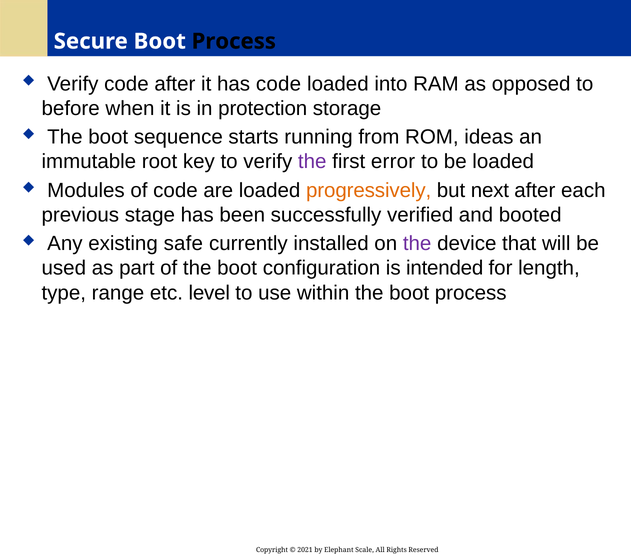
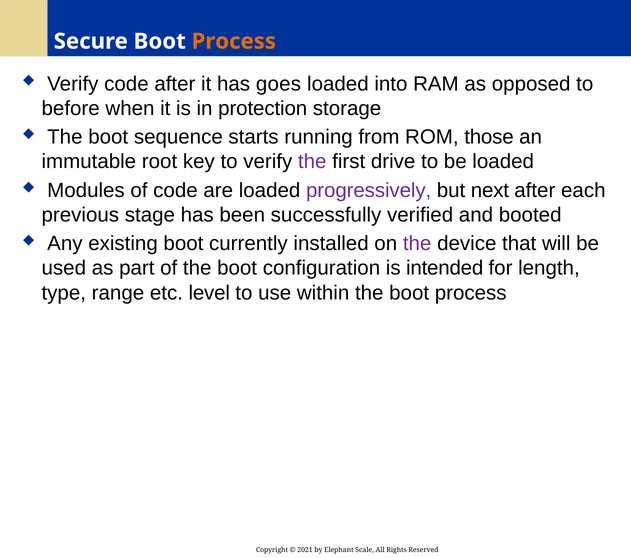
Process colour: black -> orange (234, 41)
has code: code -> goes (279, 84)
ideas: ideas -> those (489, 137)
error: error -> drive (393, 162)
progressively colour: orange -> purple (369, 191)
existing safe: safe -> boot (183, 244)
